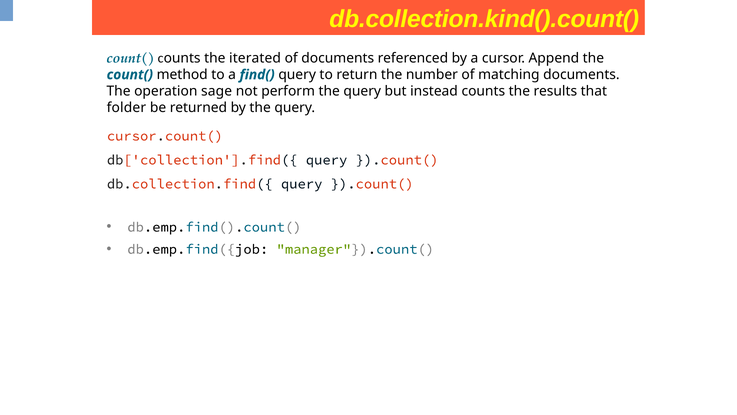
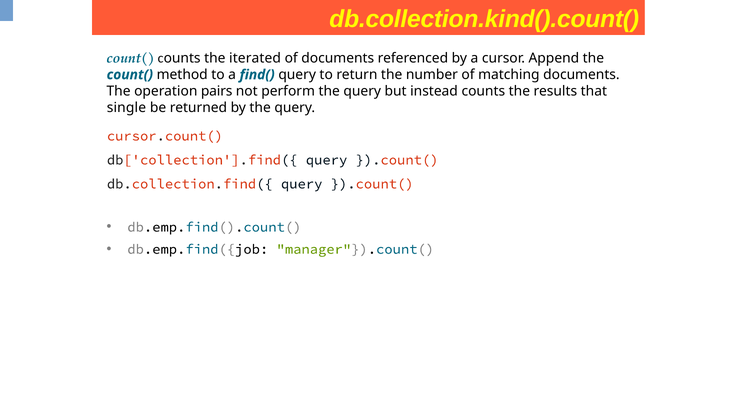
sage: sage -> pairs (217, 91)
folder: folder -> single (126, 108)
